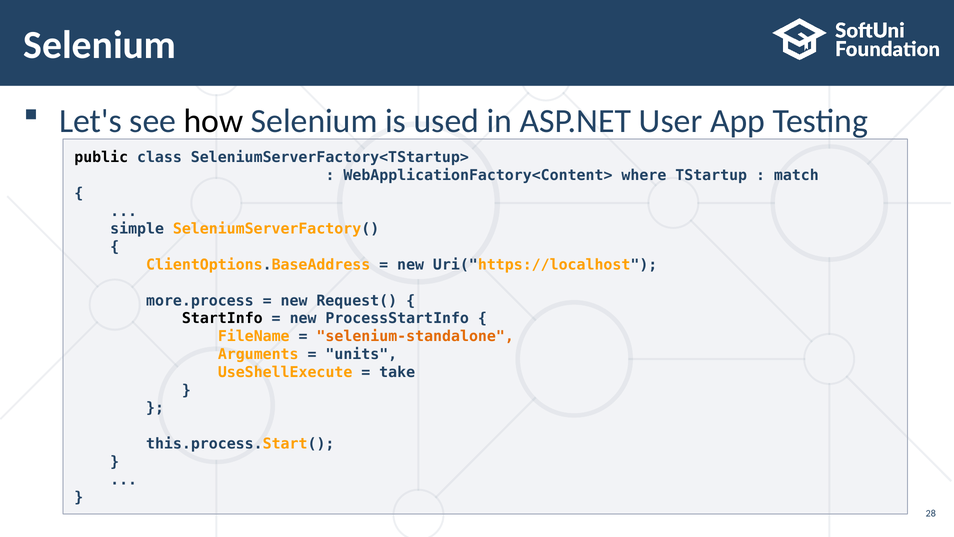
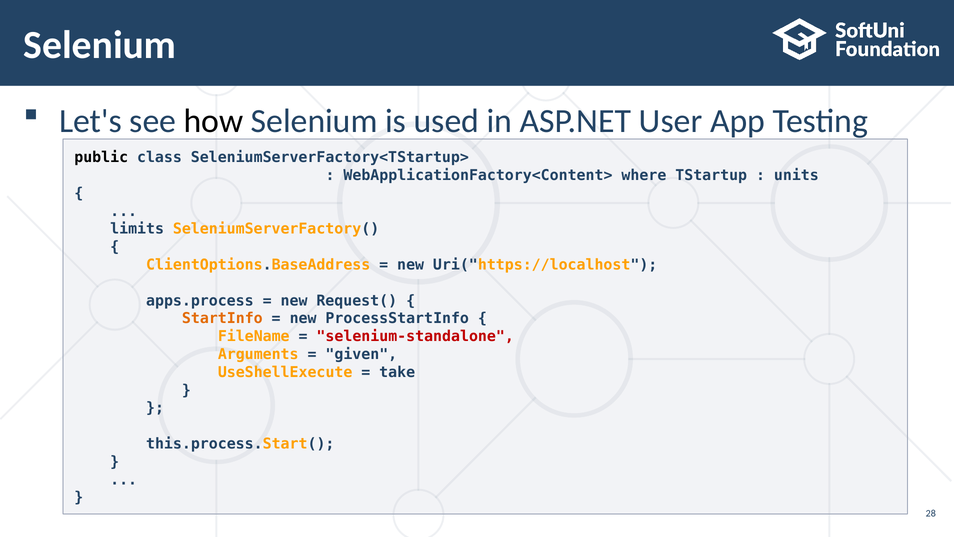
match: match -> units (796, 175)
simple: simple -> limits (137, 229)
more.process: more.process -> apps.process (200, 300)
StartInfo colour: black -> orange (222, 318)
selenium-standalone colour: orange -> red (415, 336)
units: units -> given (361, 354)
